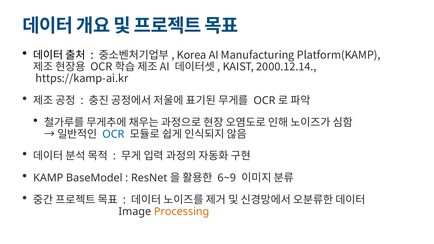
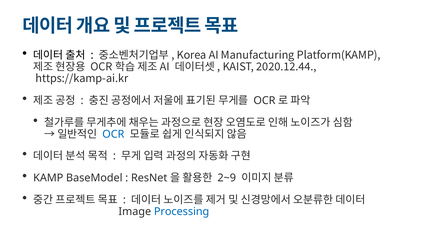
2000.12.14: 2000.12.14 -> 2020.12.44 (286, 67)
6~9: 6~9 -> 2~9 (227, 178)
Processing colour: orange -> blue (182, 212)
